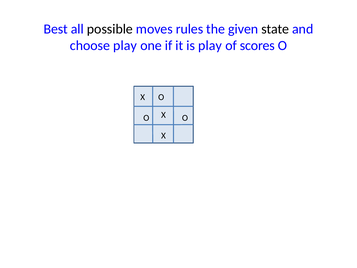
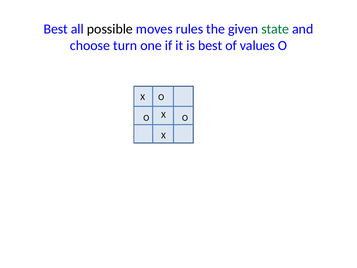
state colour: black -> green (275, 29)
choose play: play -> turn (125, 46)
is play: play -> best (210, 46)
scores: scores -> values (257, 46)
